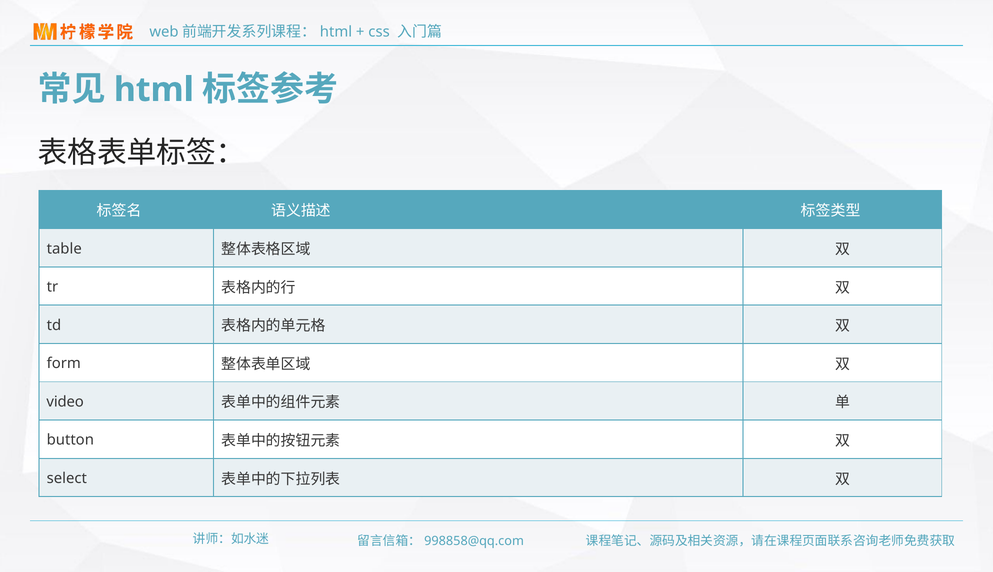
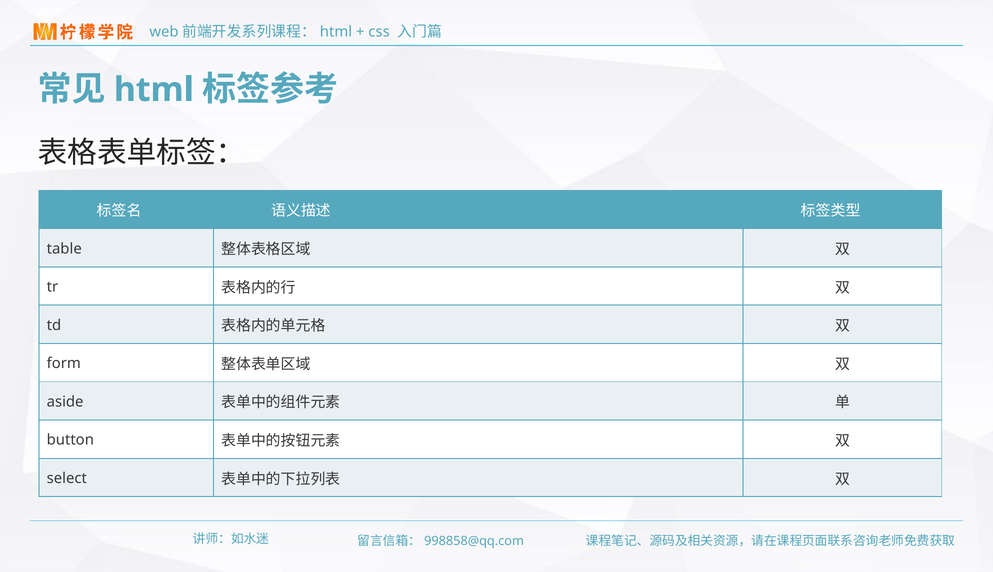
video: video -> aside (65, 402)
